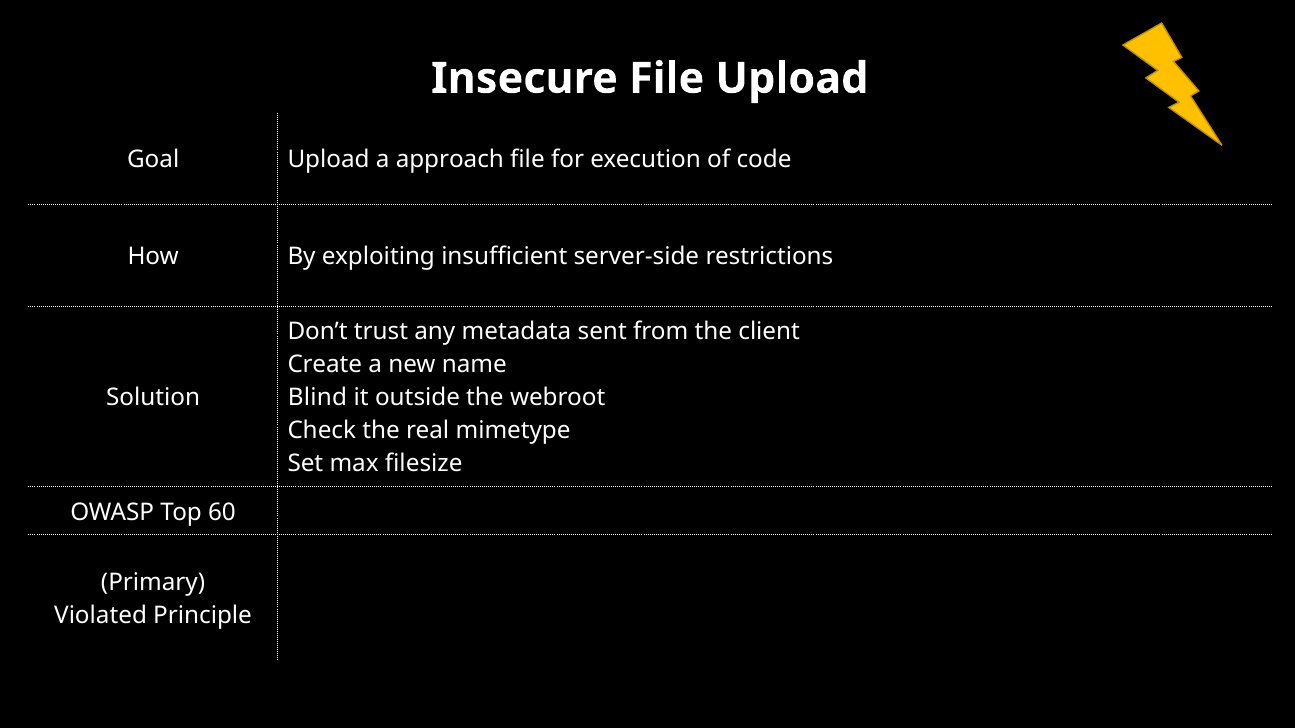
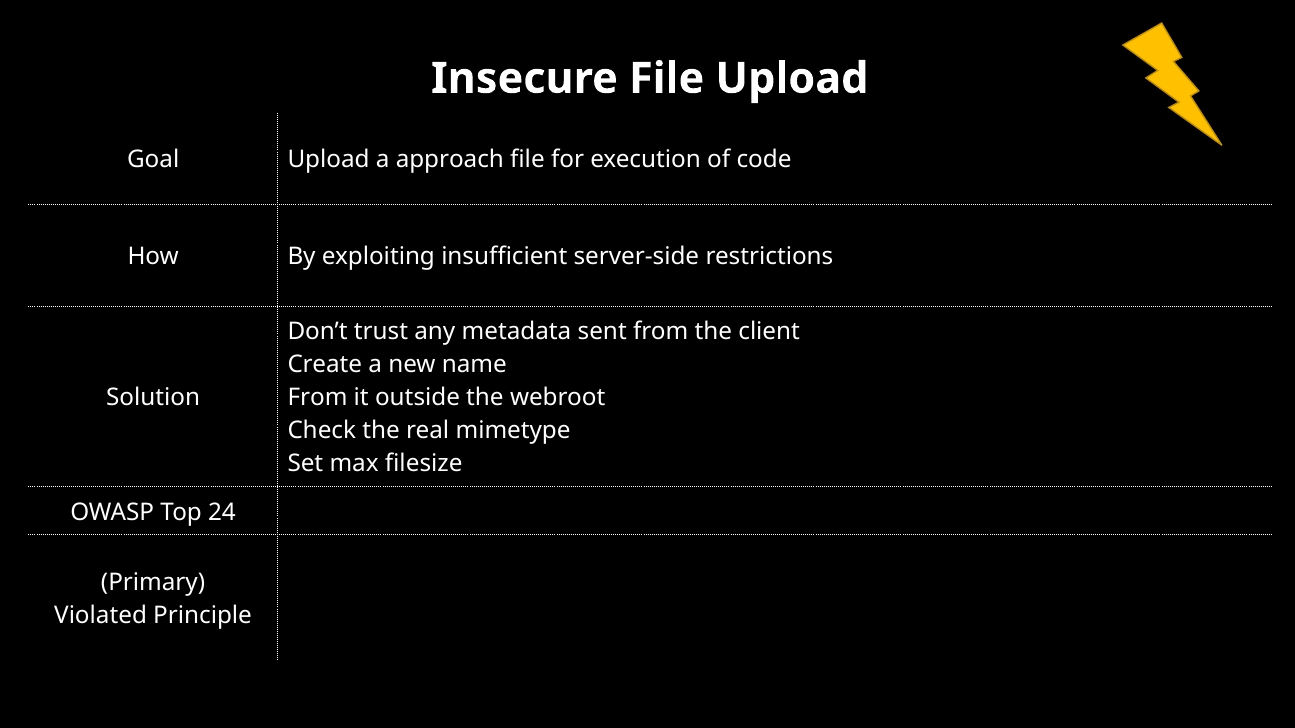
Blind: Blind -> From (318, 398)
60: 60 -> 24 (222, 512)
